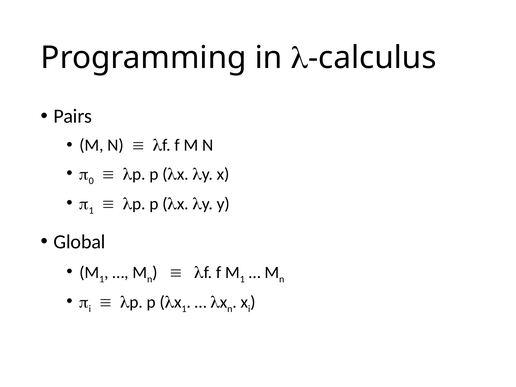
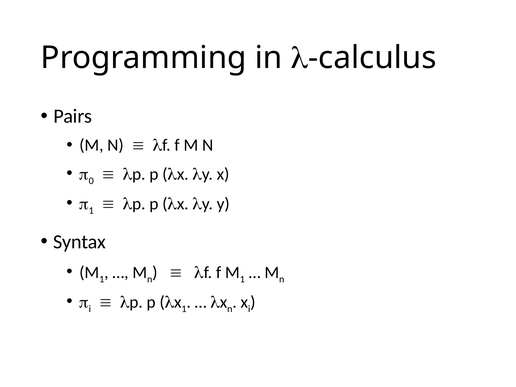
Global: Global -> Syntax (80, 242)
